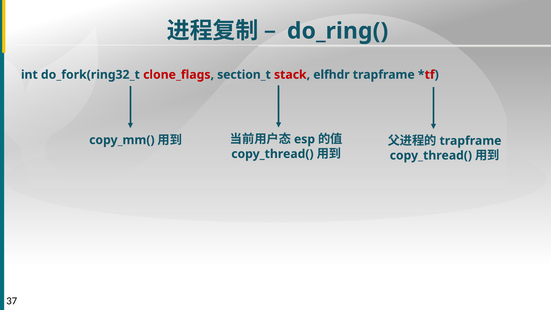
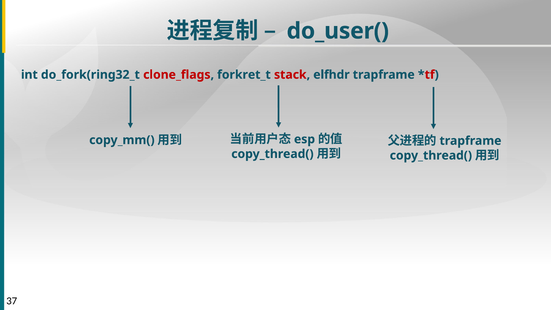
do_ring(: do_ring( -> do_user( (338, 31)
section_t: section_t -> forkret_t (244, 75)
